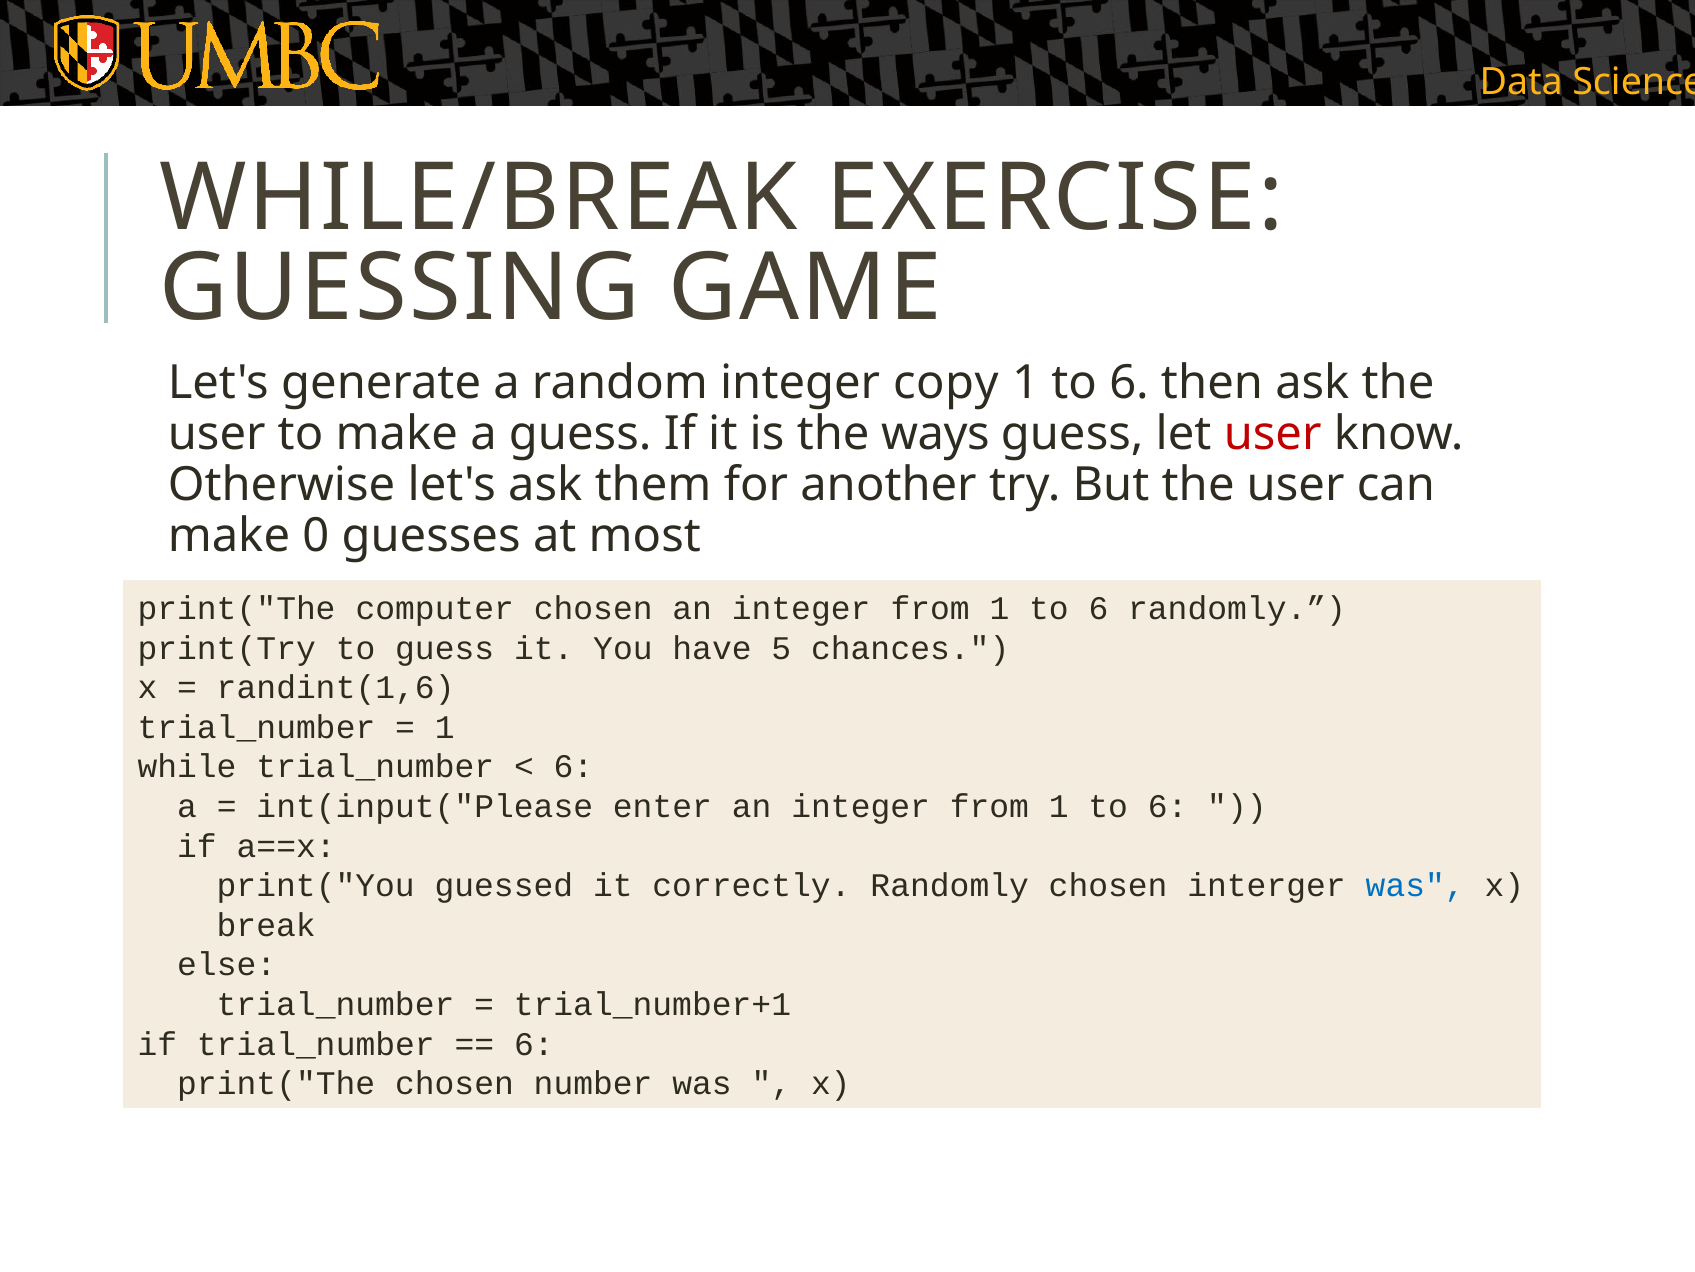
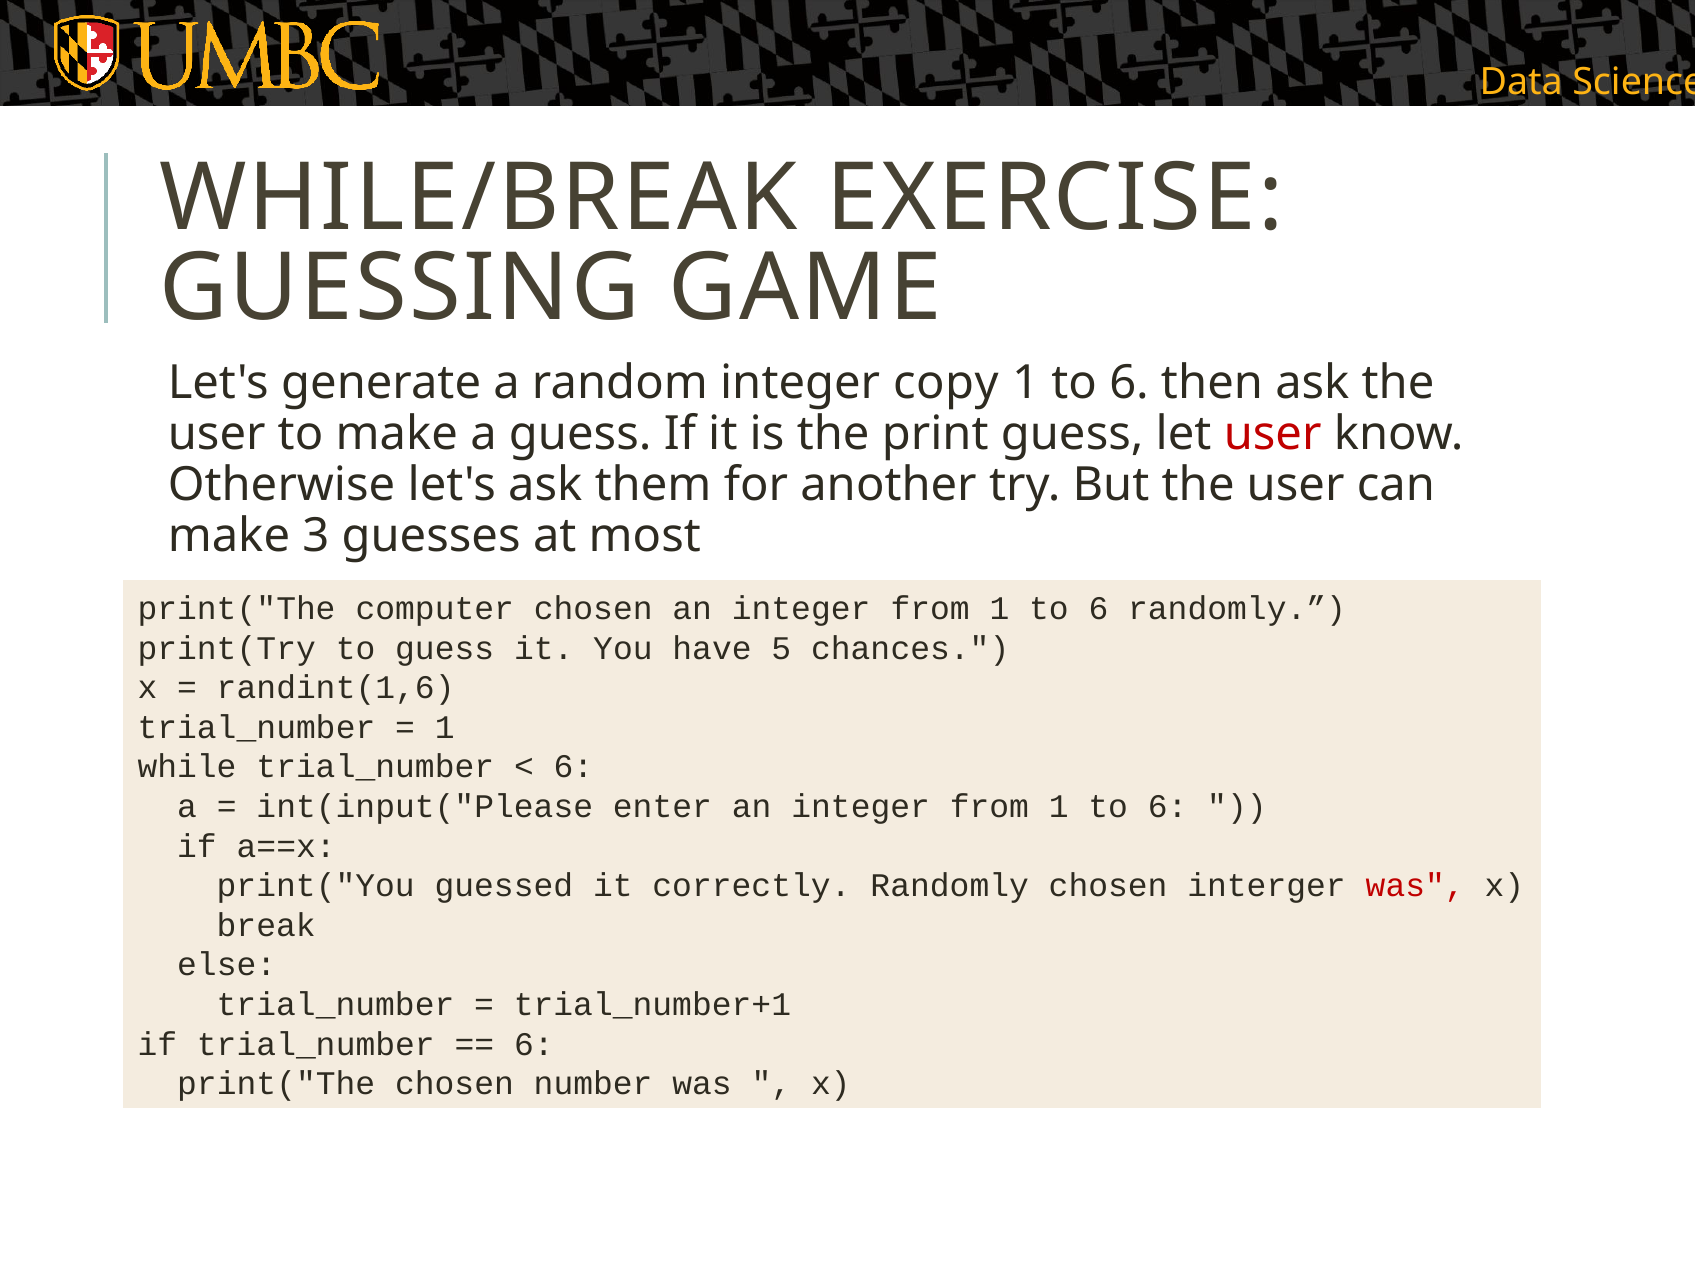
ways: ways -> print (935, 434)
0: 0 -> 3 (316, 536)
was colour: blue -> red (1415, 885)
